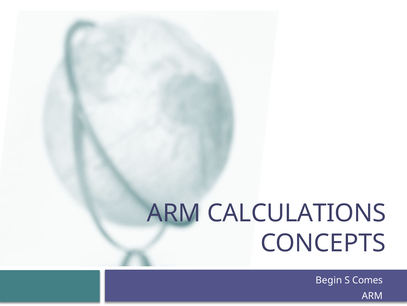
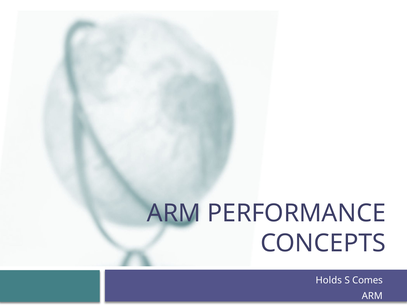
CALCULATIONS: CALCULATIONS -> PERFORMANCE (297, 213)
Begin: Begin -> Holds (329, 280)
